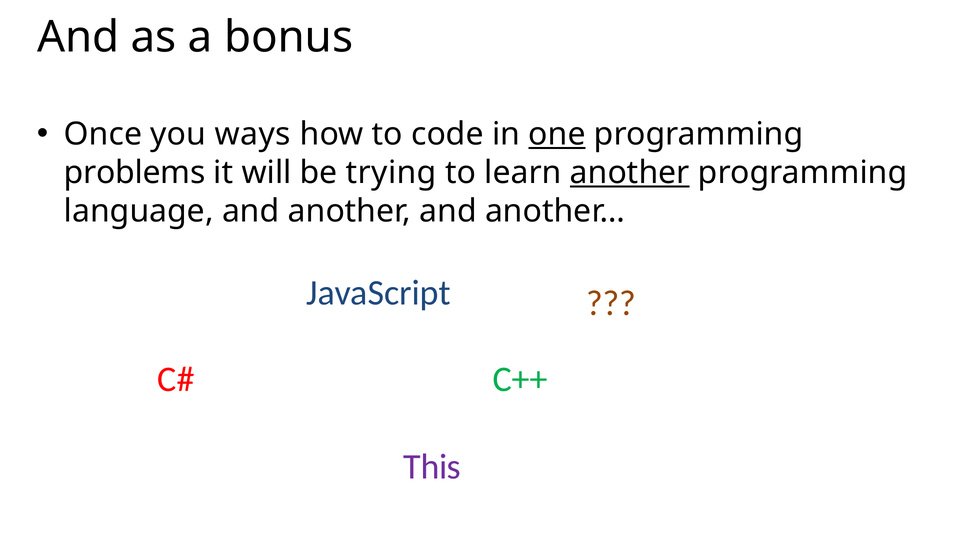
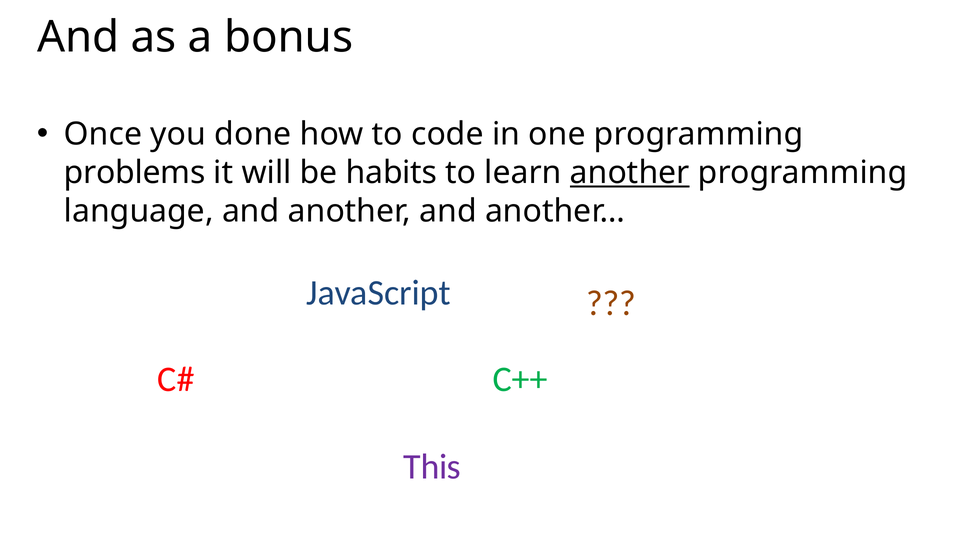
ways: ways -> done (253, 134)
one underline: present -> none (557, 134)
trying: trying -> habits (391, 173)
